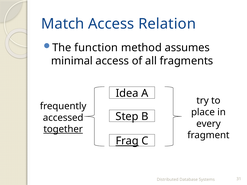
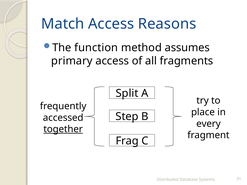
Relation: Relation -> Reasons (167, 24)
minimal: minimal -> primary (72, 61)
Idea: Idea -> Split (127, 93)
Frag underline: present -> none (127, 141)
